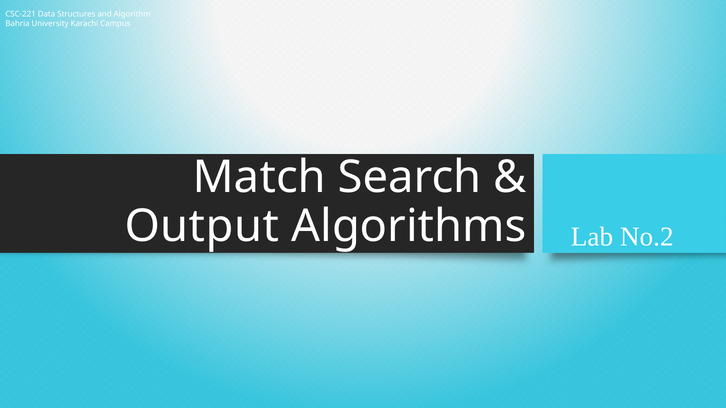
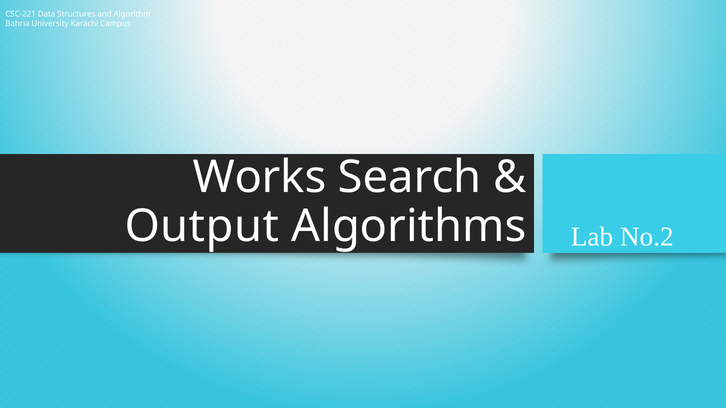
Match: Match -> Works (259, 178)
